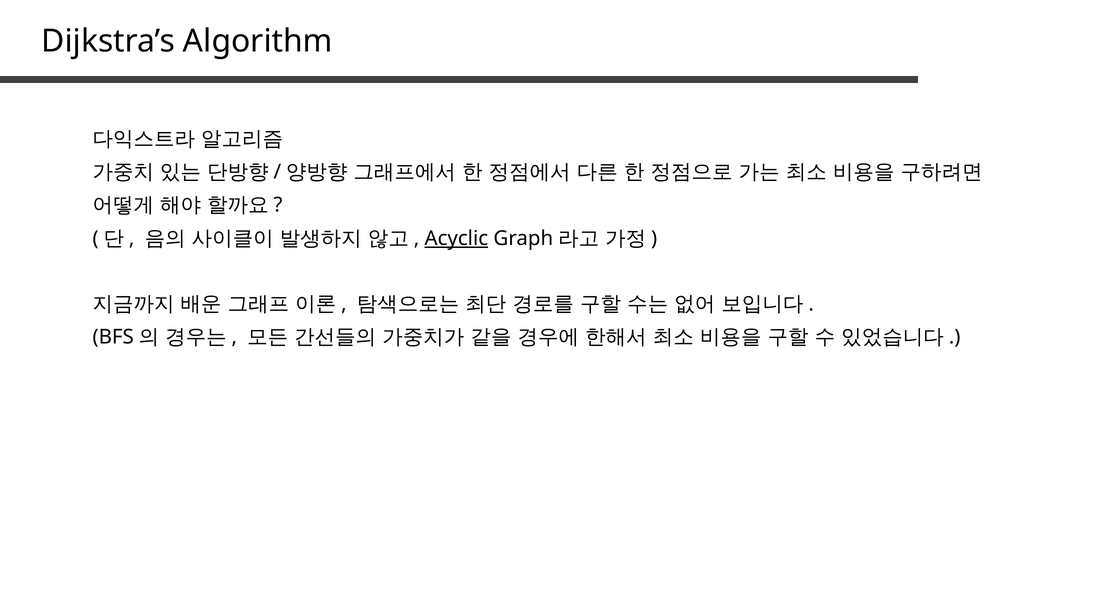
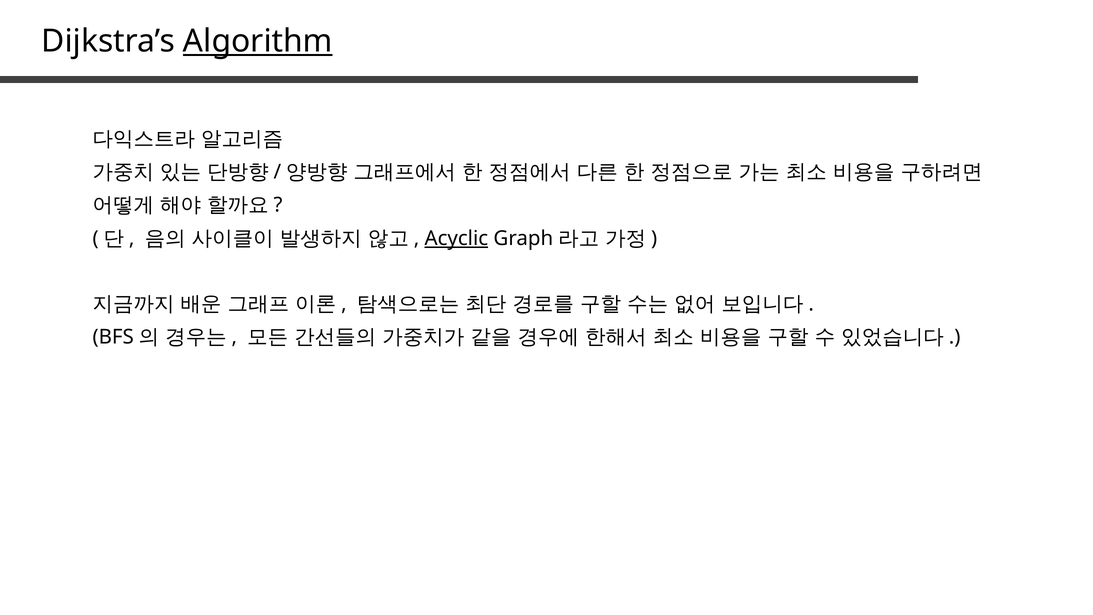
Algorithm underline: none -> present (258, 41)
